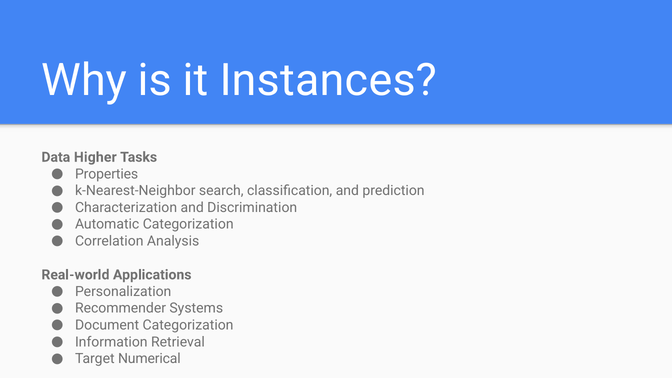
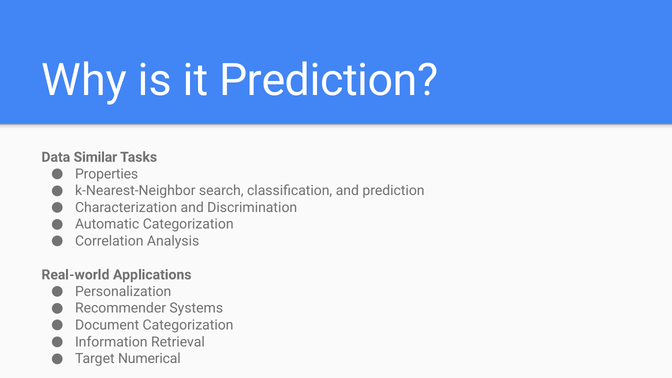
it Instances: Instances -> Prediction (329, 80)
Higher: Higher -> Similar (95, 157)
